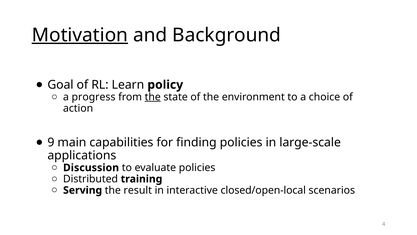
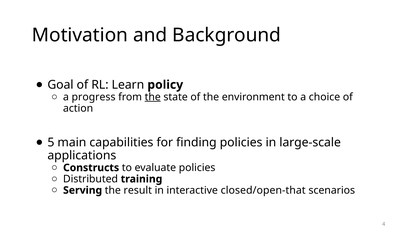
Motivation underline: present -> none (80, 35)
9: 9 -> 5 (51, 142)
Discussion: Discussion -> Constructs (91, 167)
closed/open-local: closed/open-local -> closed/open-that (263, 190)
